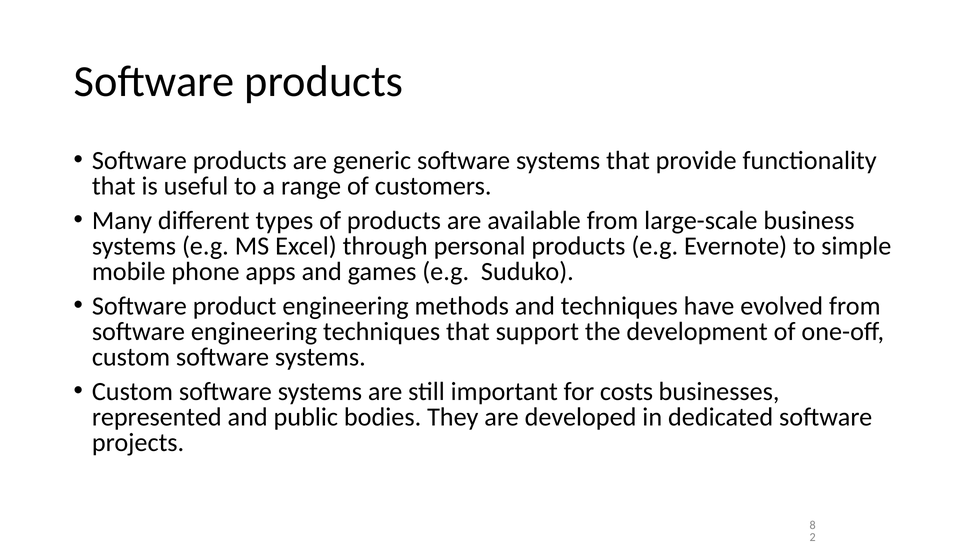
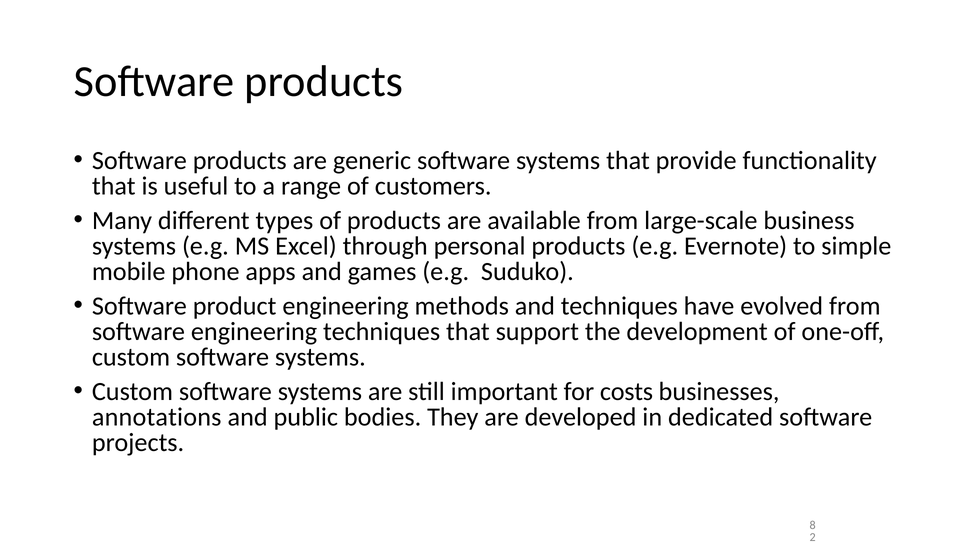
represented: represented -> annotations (157, 417)
